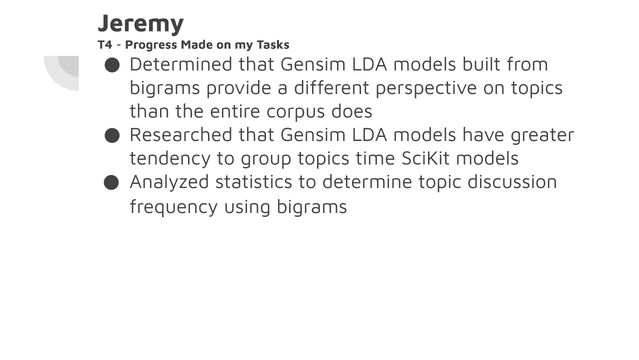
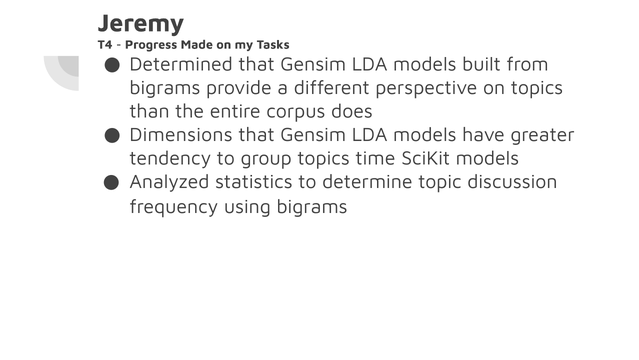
Researched: Researched -> Dimensions (181, 134)
